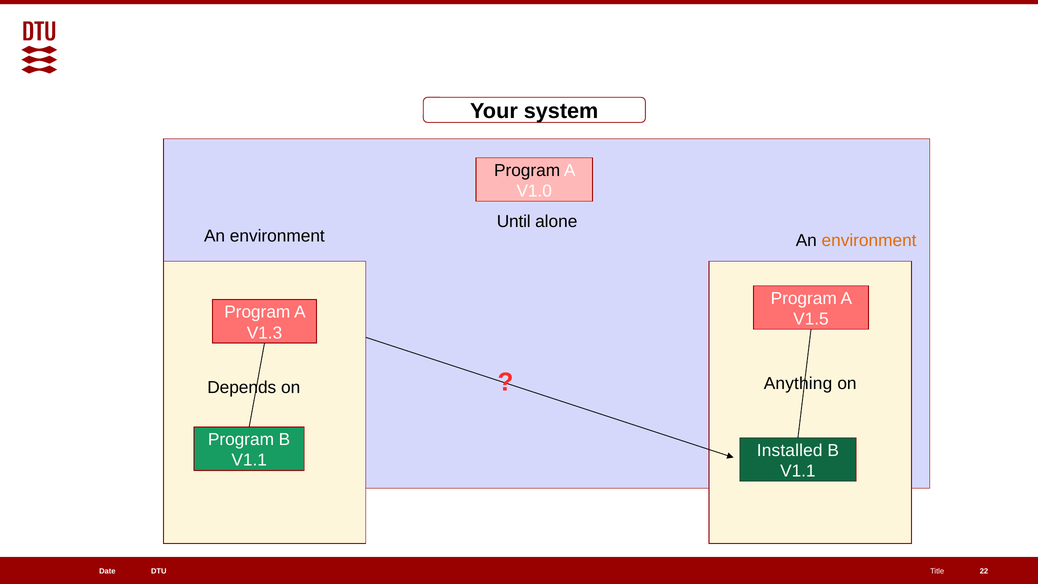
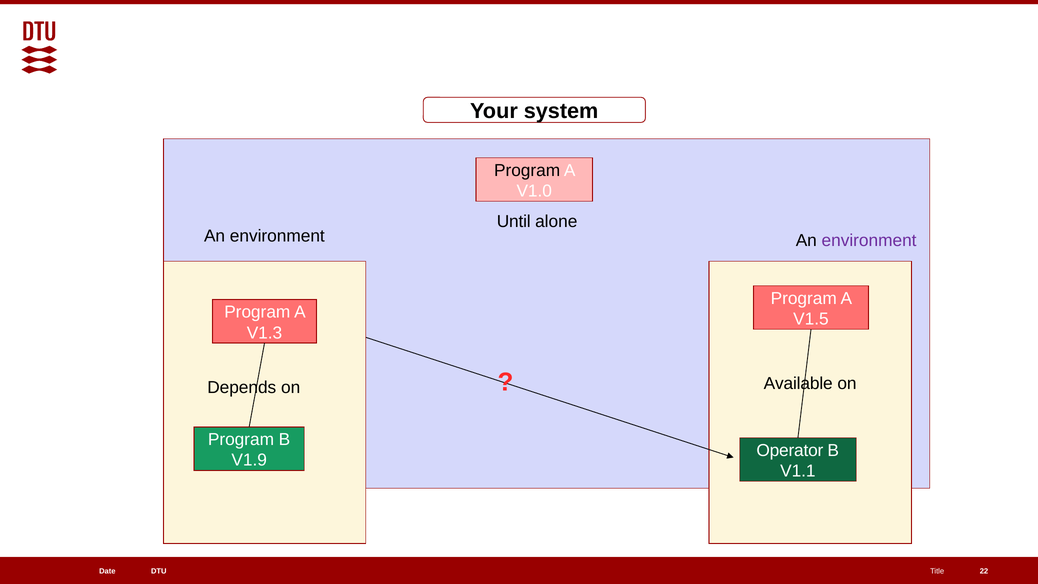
environment colour: orange -> purple (869, 240)
Anything: Anything -> Available (798, 384)
Installed: Installed -> Operator (790, 450)
V1.1: V1.1 -> V1.9 (249, 460)
